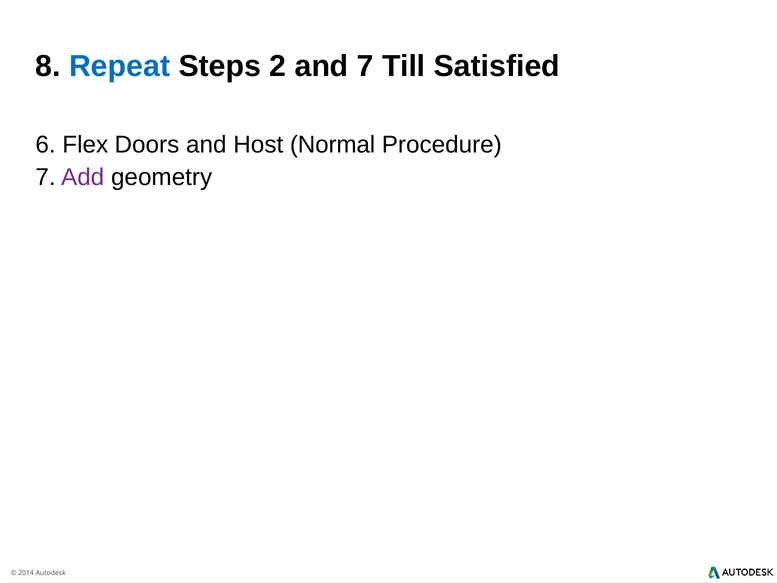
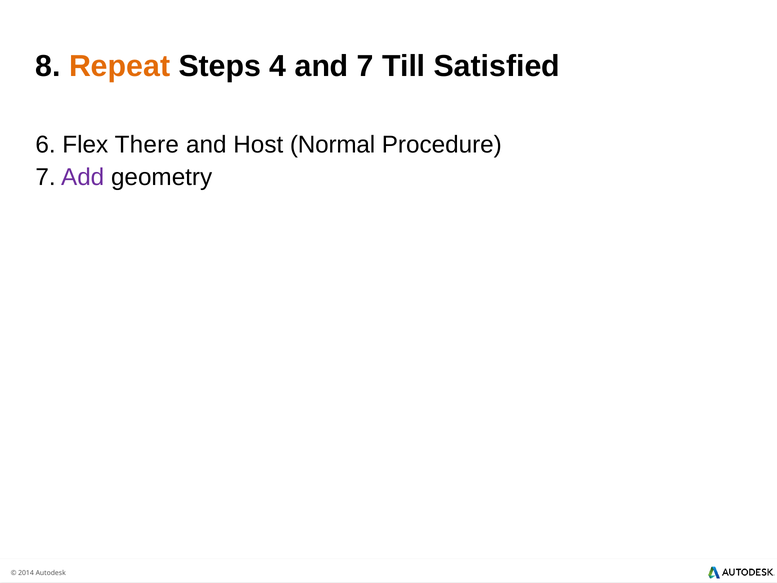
Repeat colour: blue -> orange (120, 66)
2: 2 -> 4 (278, 66)
Doors: Doors -> There (147, 144)
